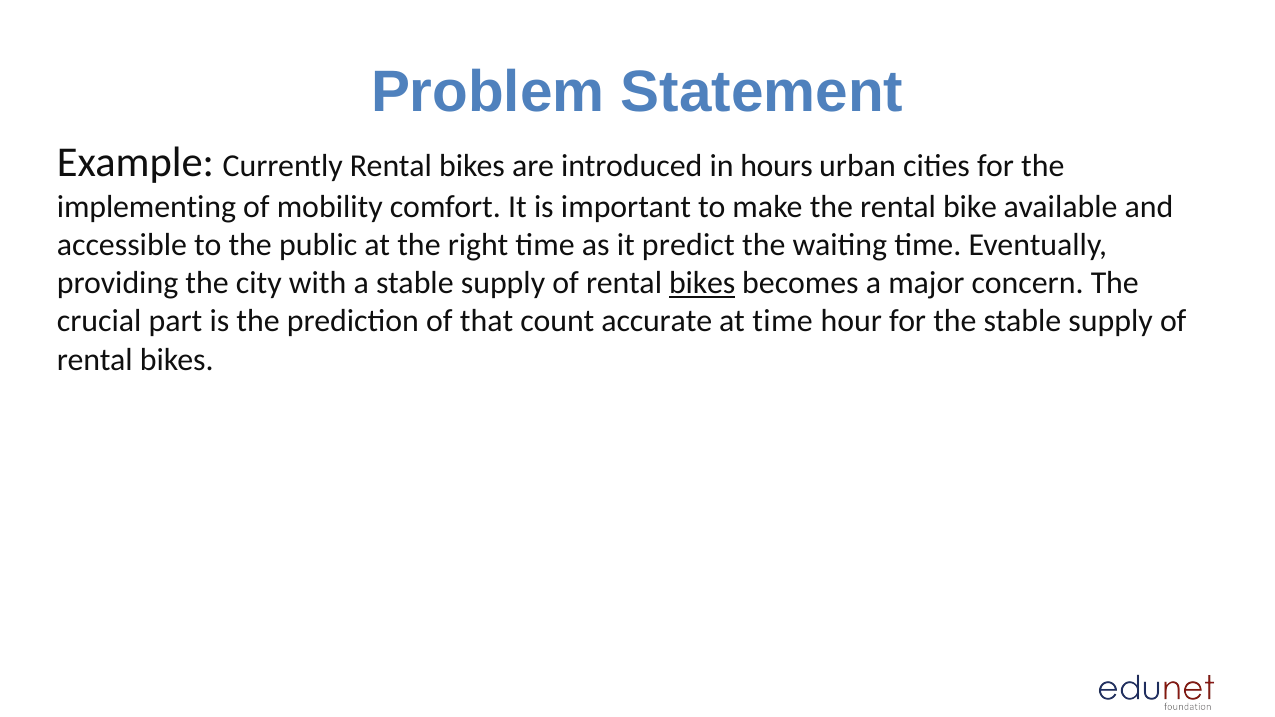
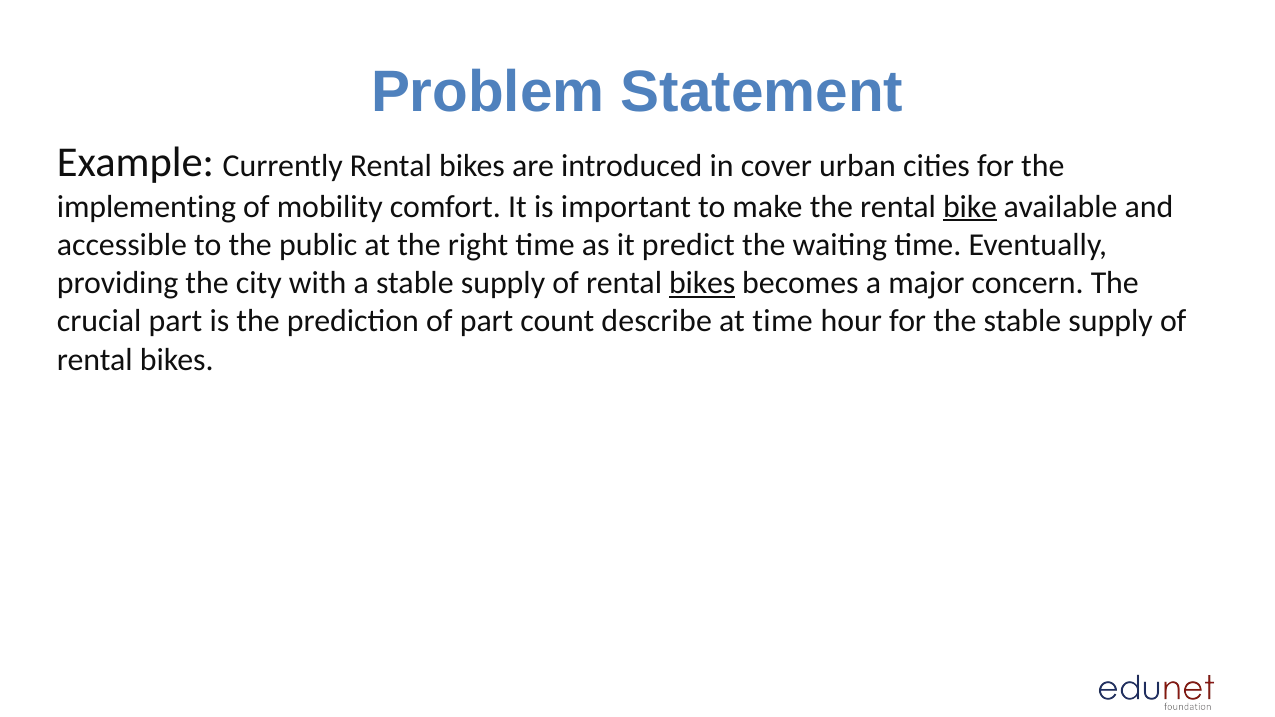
hours: hours -> cover (776, 166)
bike underline: none -> present (970, 207)
of that: that -> part (487, 321)
accurate: accurate -> describe (657, 321)
